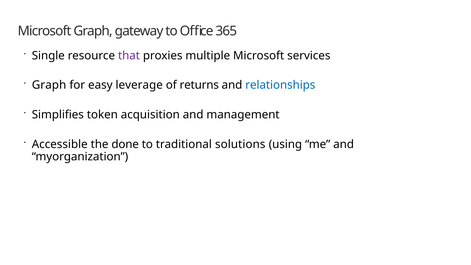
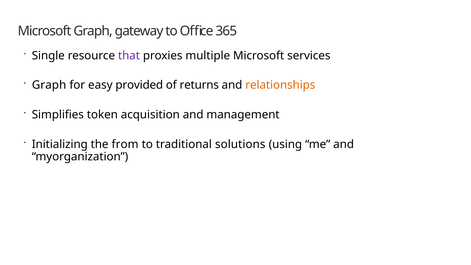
leverage: leverage -> provided (139, 85)
relationships colour: blue -> orange (280, 85)
Accessible: Accessible -> Initializing (60, 144)
done: done -> from (125, 144)
